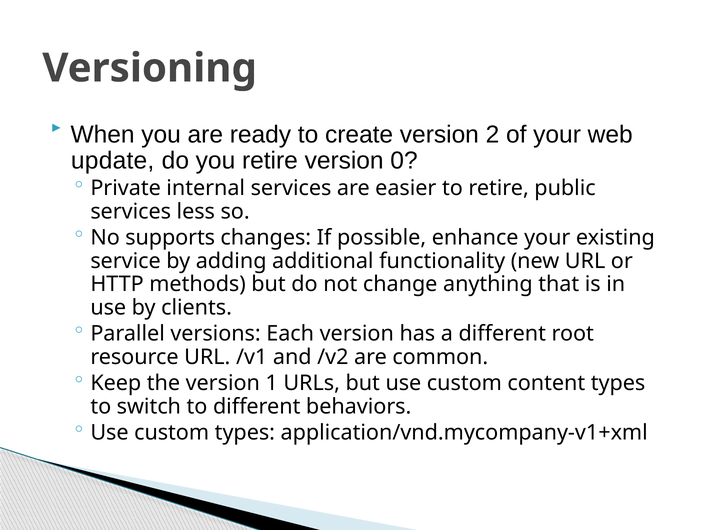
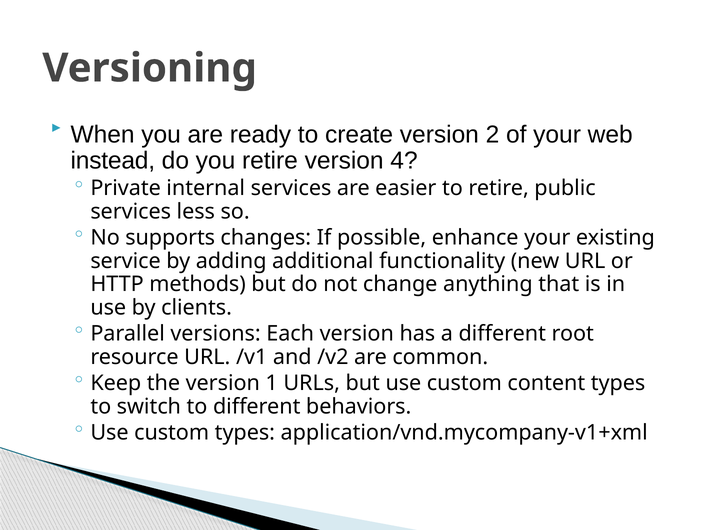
update: update -> instead (113, 161)
0: 0 -> 4 (404, 161)
